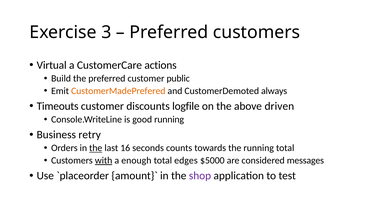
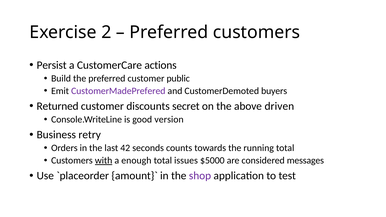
3: 3 -> 2 (106, 32)
Virtual: Virtual -> Persist (52, 65)
CustomerMadePrefered colour: orange -> purple (118, 91)
always: always -> buyers (274, 91)
Timeouts: Timeouts -> Returned (58, 106)
logfile: logfile -> secret (186, 106)
good running: running -> version (169, 120)
the underline: present -> none (96, 148)
16: 16 -> 42 (125, 148)
edges: edges -> issues (186, 161)
